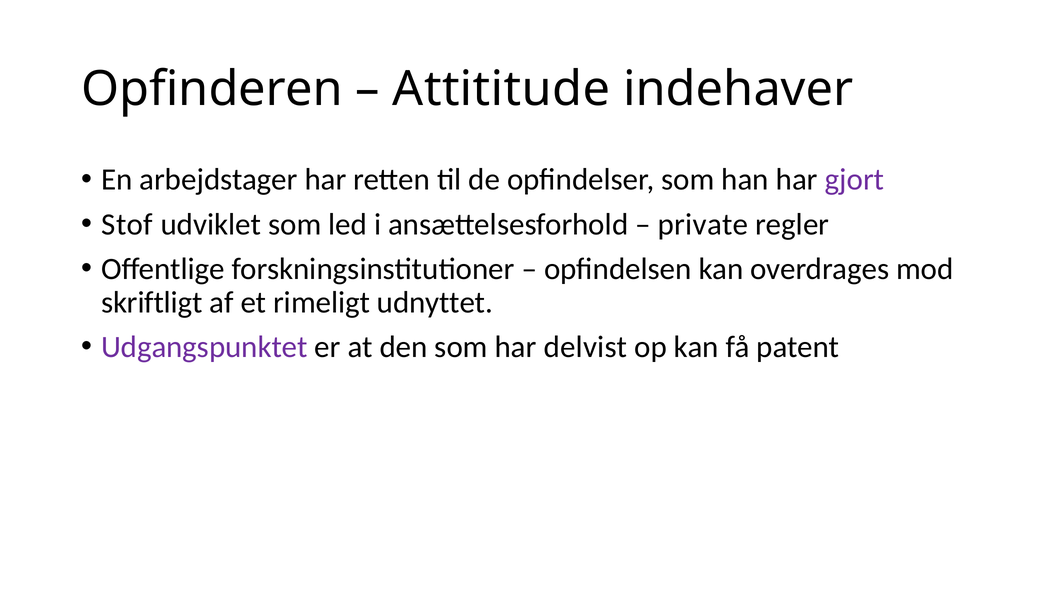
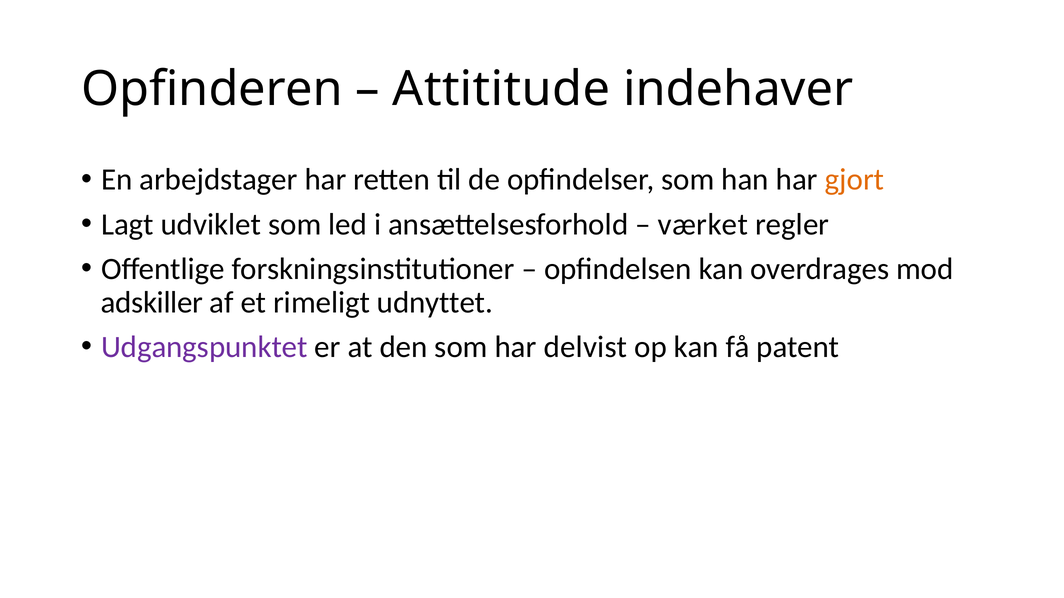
gjort colour: purple -> orange (854, 180)
Stof: Stof -> Lagt (127, 225)
private: private -> værket (703, 225)
skriftligt: skriftligt -> adskiller (152, 303)
